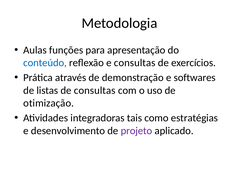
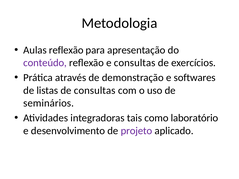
Aulas funções: funções -> reflexão (66, 50)
conteúdo colour: blue -> purple (45, 63)
otimização: otimização -> seminários (49, 103)
estratégias: estratégias -> laboratório (194, 118)
